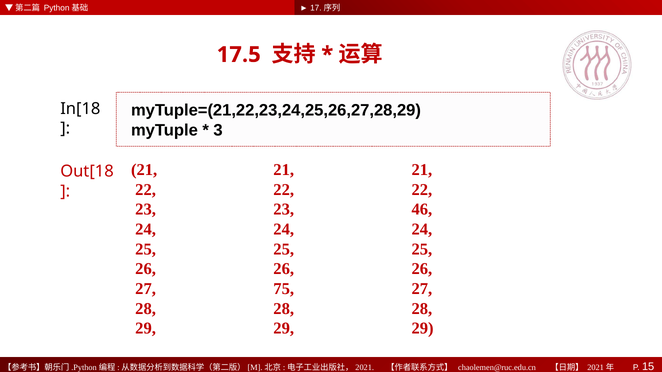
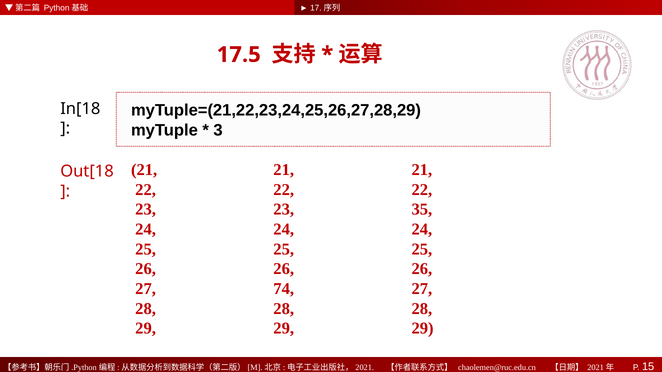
46: 46 -> 35 (422, 210)
75: 75 -> 74 (284, 289)
